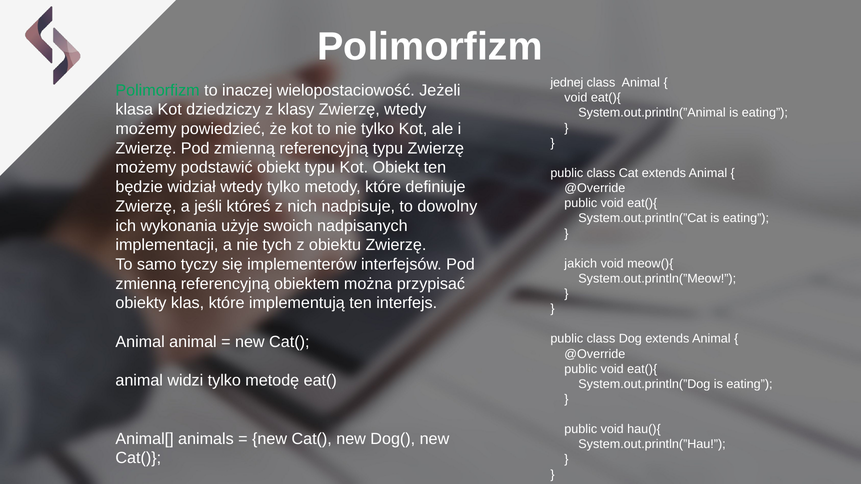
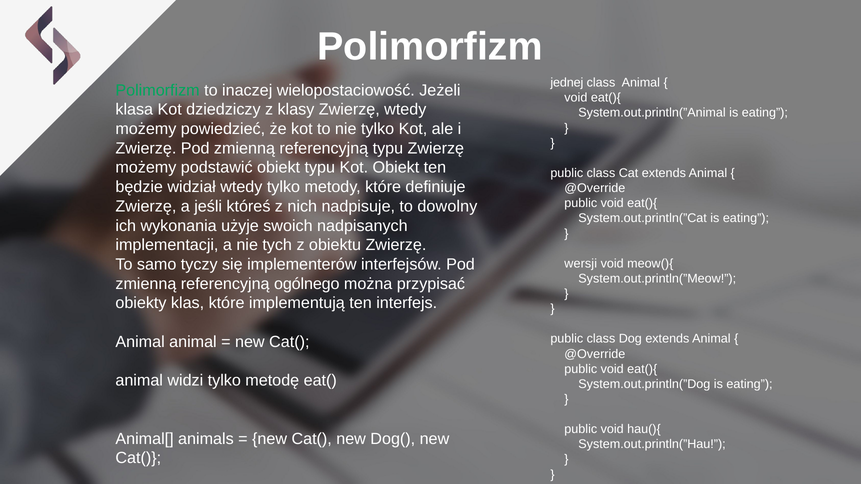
jakich: jakich -> wersji (581, 264)
obiektem: obiektem -> ogólnego (307, 284)
